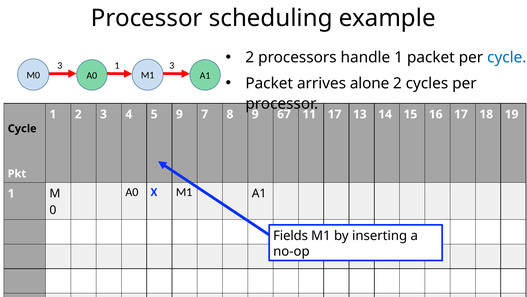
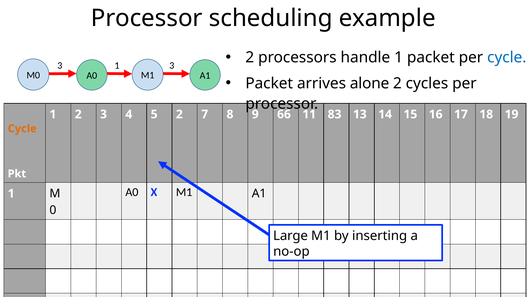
5 9: 9 -> 2 (179, 114)
67: 67 -> 66 (284, 114)
11 17: 17 -> 83 (335, 114)
Cycle colour: black -> orange (22, 128)
Fields: Fields -> Large (291, 235)
